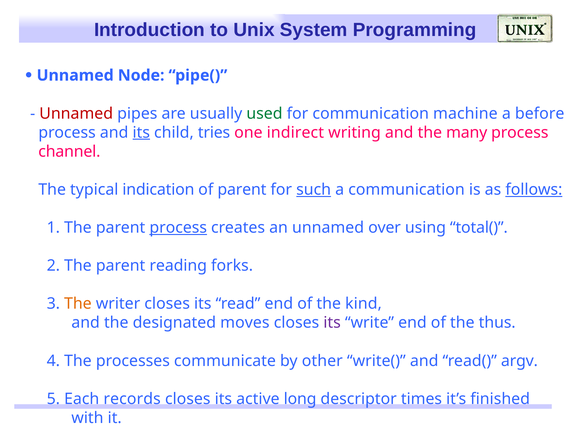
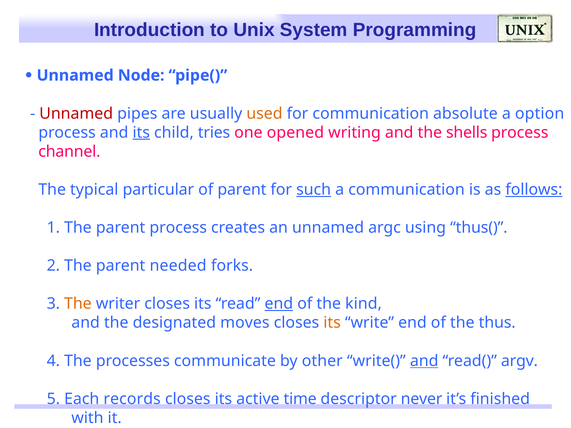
used colour: green -> orange (264, 114)
machine: machine -> absolute (465, 114)
before: before -> option (540, 114)
indirect: indirect -> opened (295, 133)
many: many -> shells (467, 133)
indication: indication -> particular (158, 190)
process underline: present -> none (178, 228)
over: over -> argc (384, 228)
total(: total( -> thus( (479, 228)
reading: reading -> needed (178, 266)
end underline: none -> present (279, 304)
its colour: purple -> orange (332, 323)
and underline: none -> present (424, 361)
long: long -> time (300, 399)
times: times -> never (422, 399)
